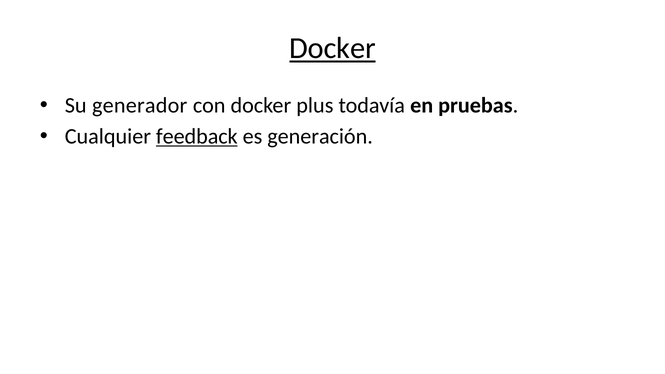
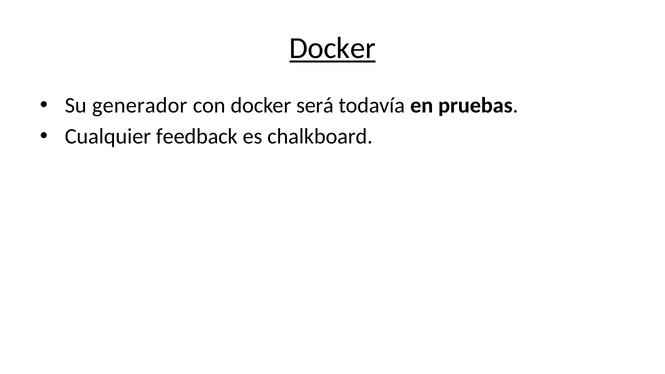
plus: plus -> será (315, 105)
feedback underline: present -> none (197, 136)
generación: generación -> chalkboard (320, 136)
